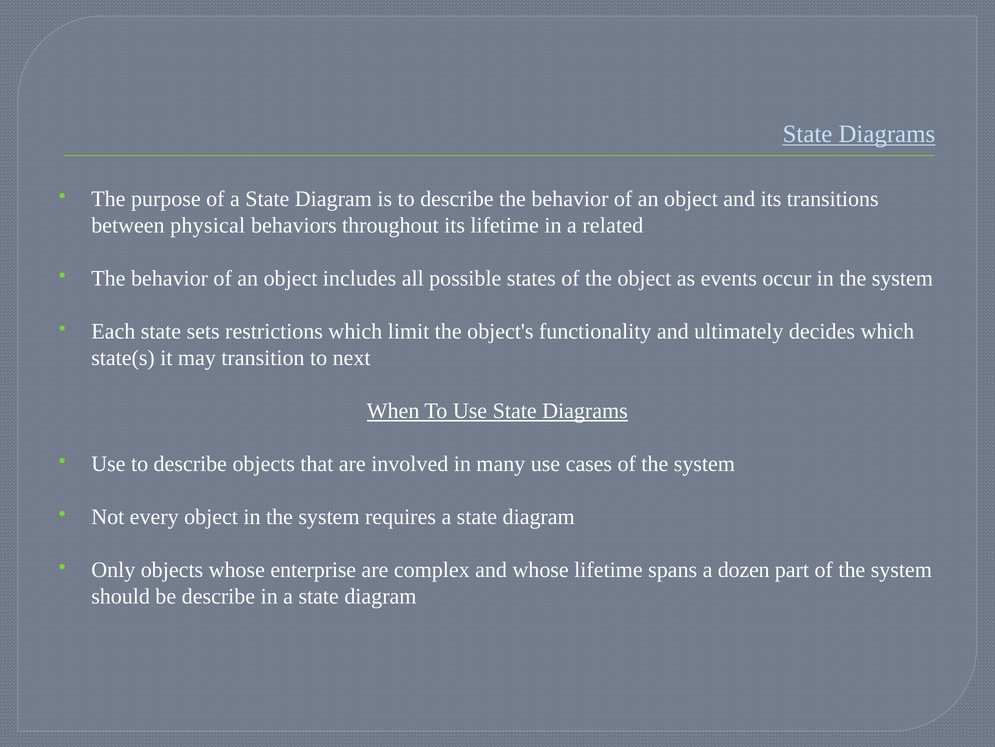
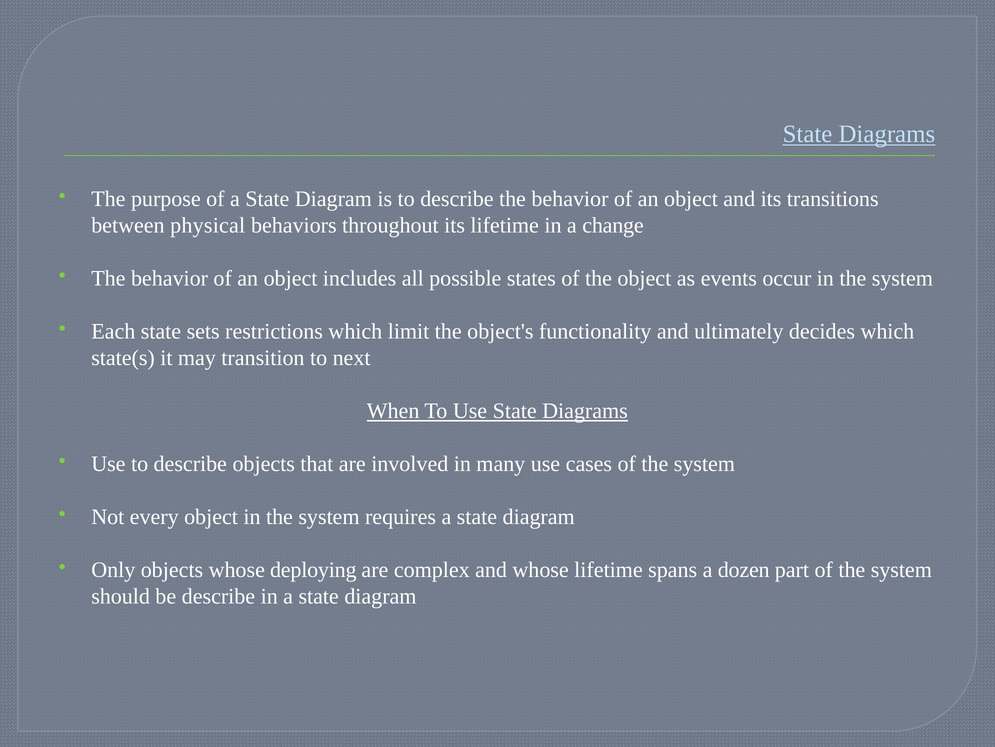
related: related -> change (613, 225)
enterprise: enterprise -> deploying (313, 570)
